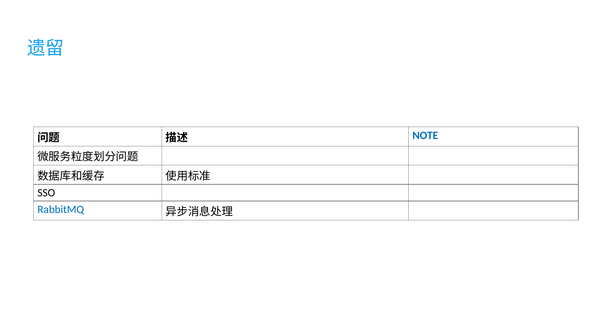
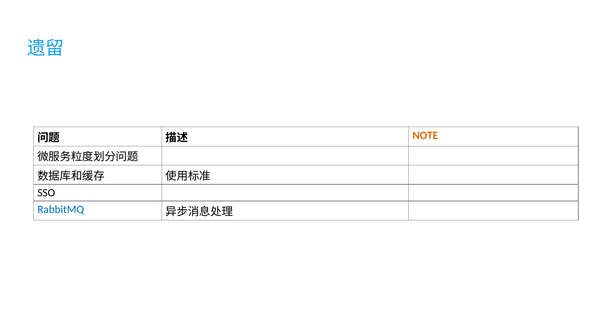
NOTE colour: blue -> orange (425, 135)
